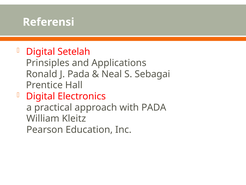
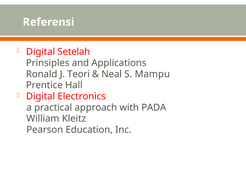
J Pada: Pada -> Teori (78, 74)
Sebagai: Sebagai -> Mampu (152, 74)
